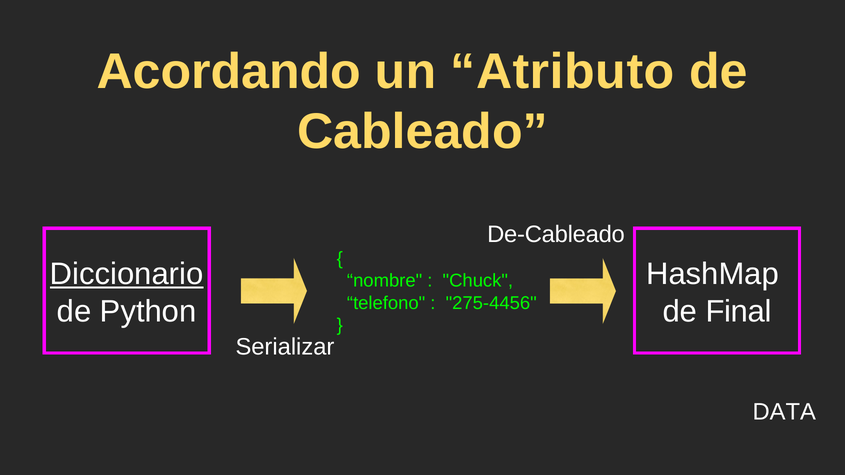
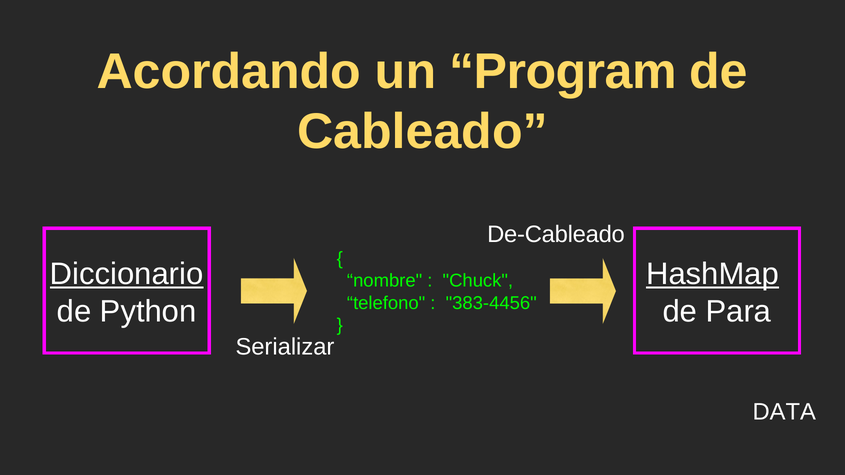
Atributo: Atributo -> Program (563, 72)
HashMap underline: none -> present (713, 274)
275-4456: 275-4456 -> 383-4456 (491, 303)
Final: Final -> Para (738, 312)
